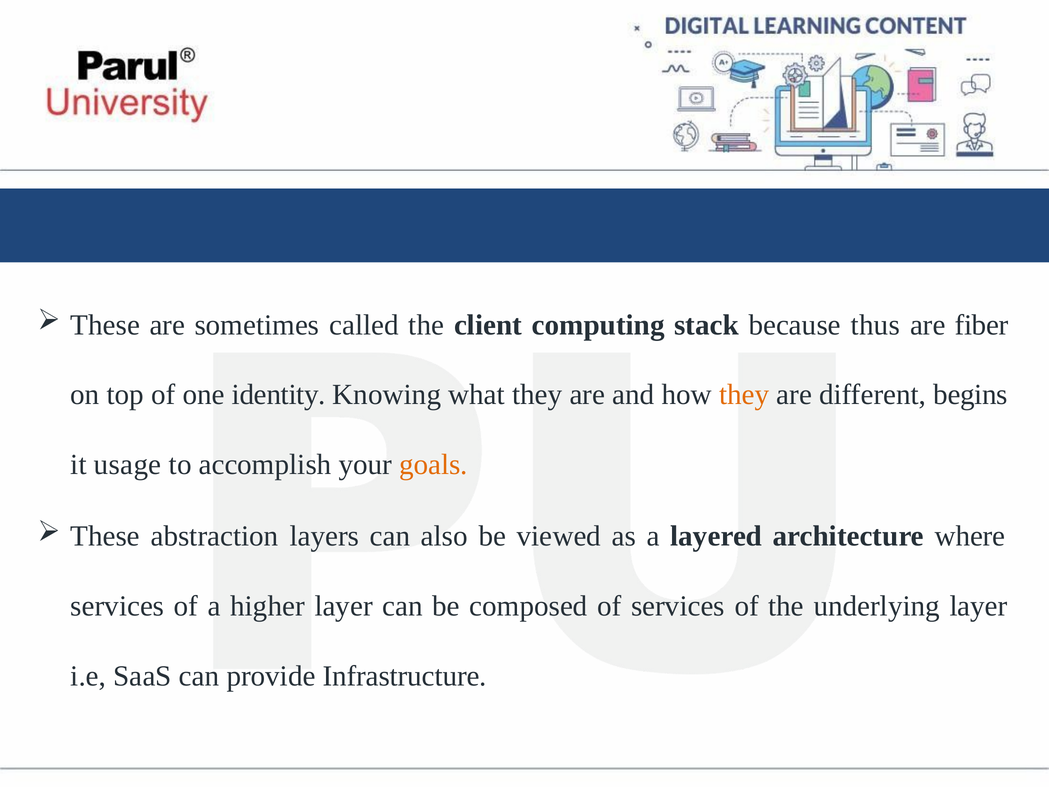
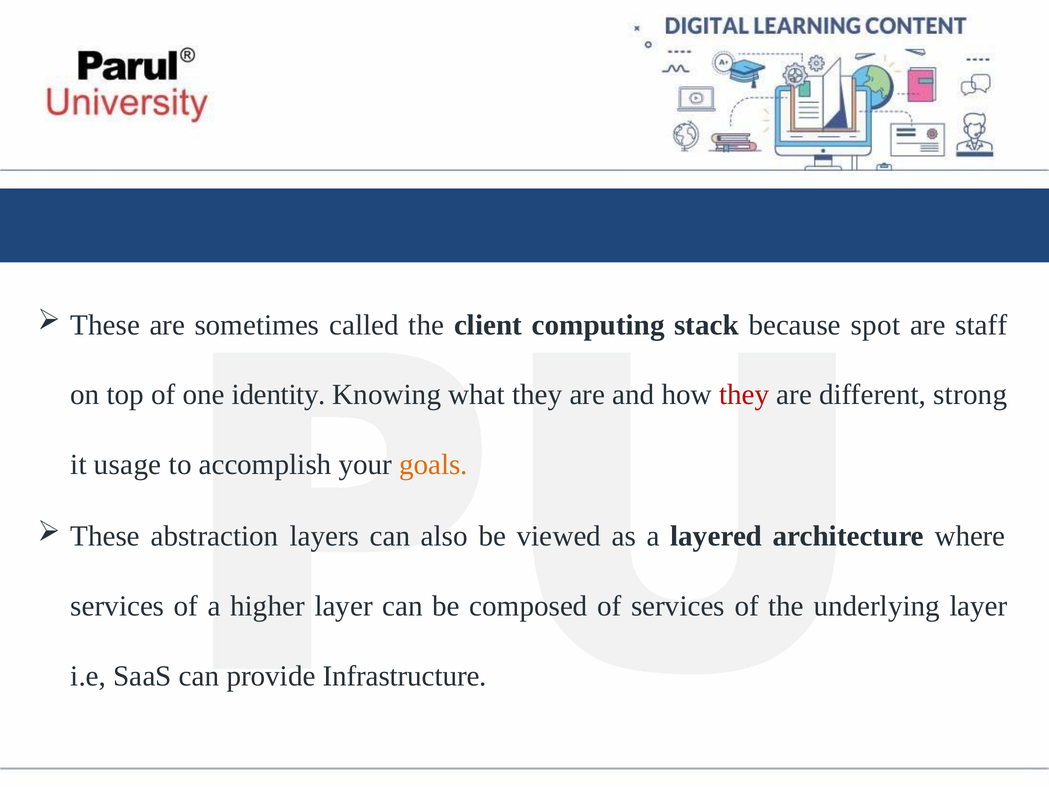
thus: thus -> spot (875, 325)
fiber: fiber -> staff (981, 325)
they colour: orange -> red (744, 395)
begins: begins -> strong (970, 395)
